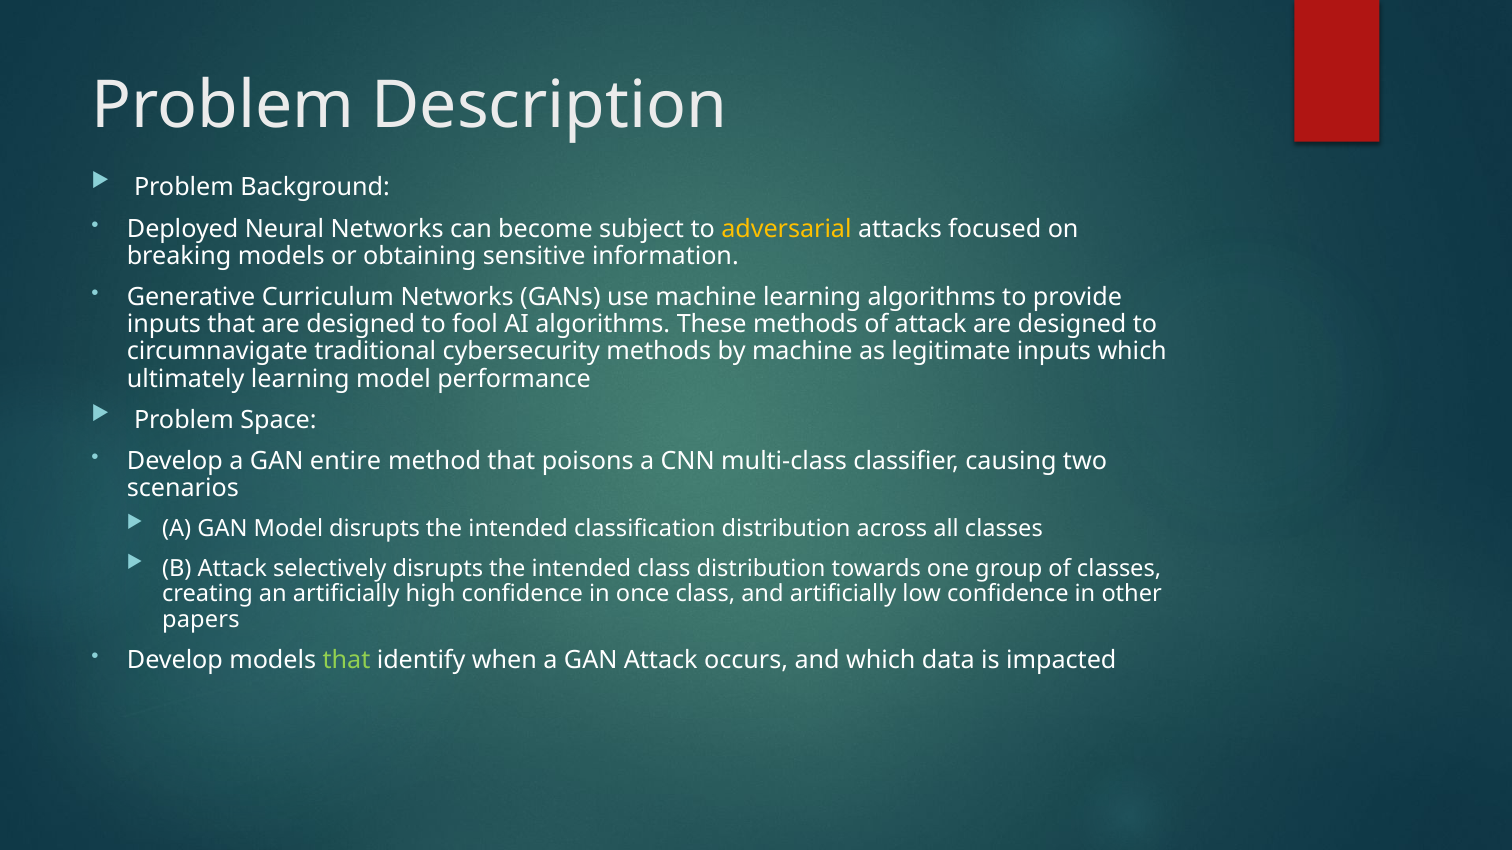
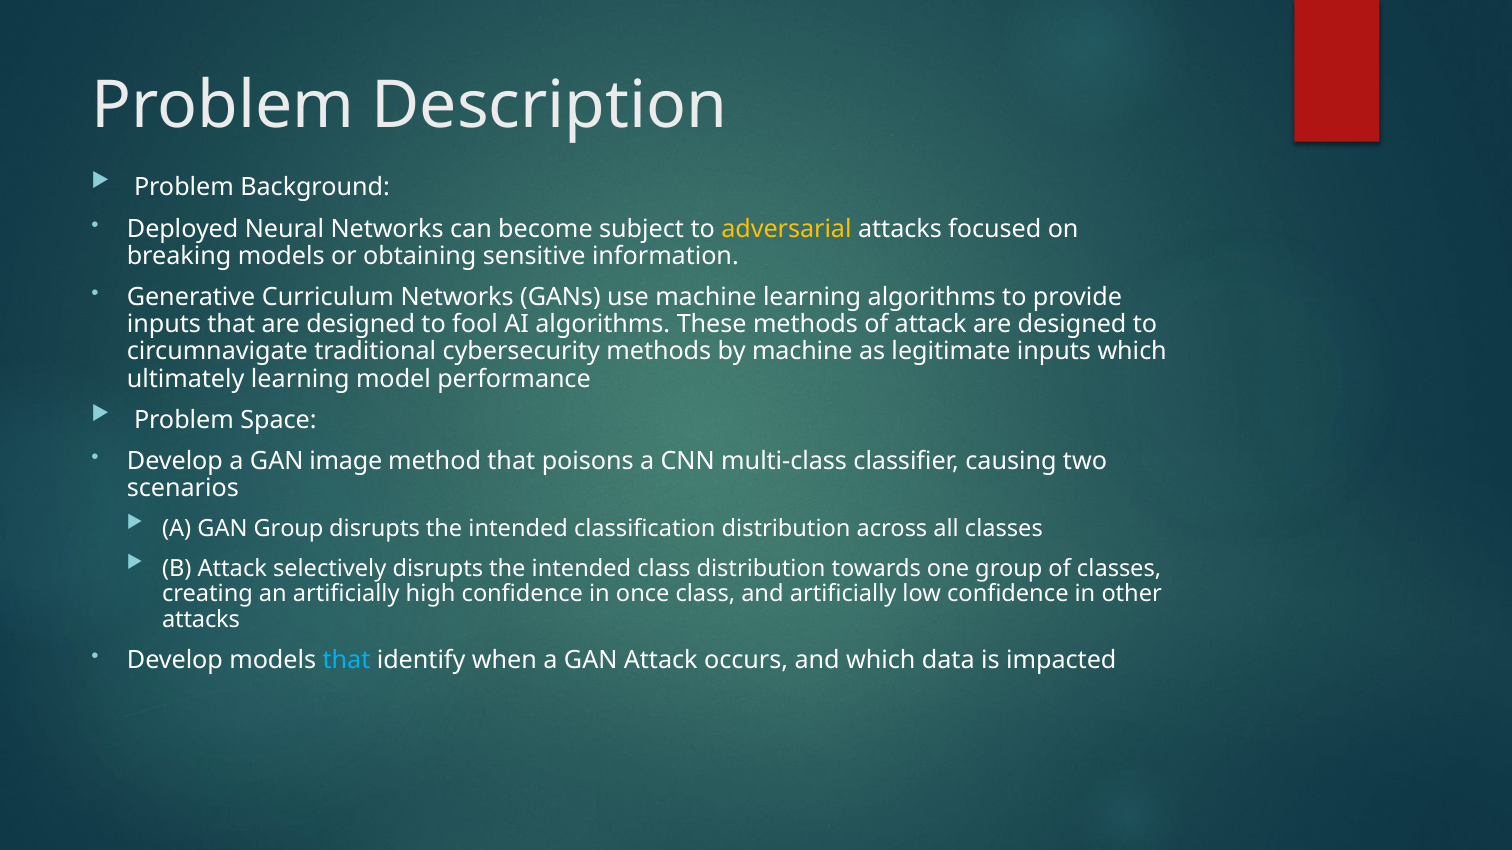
entire: entire -> image (346, 462)
GAN Model: Model -> Group (289, 529)
papers: papers -> attacks (201, 620)
that colour: light green -> light blue (347, 661)
